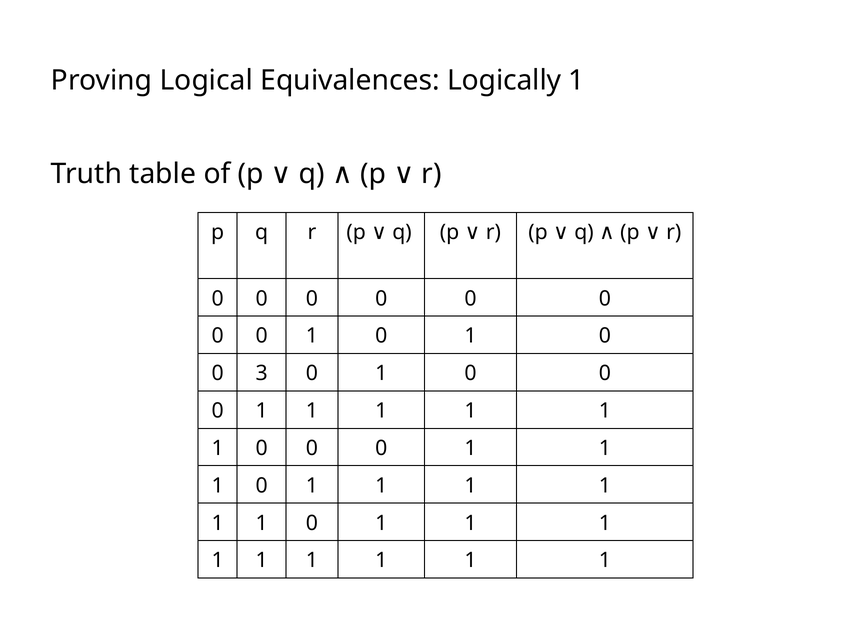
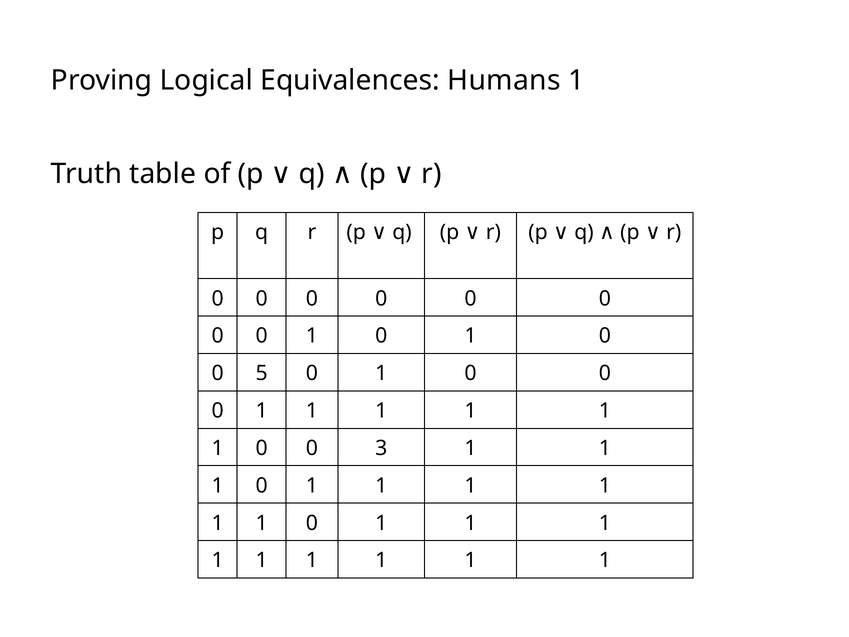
Logically: Logically -> Humans (504, 80)
3: 3 -> 5 (262, 373)
0: 0 -> 3 (381, 448)
